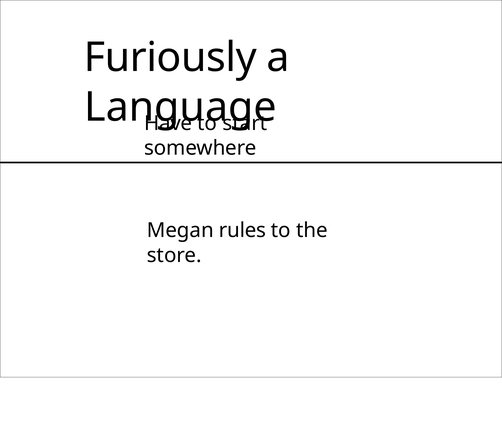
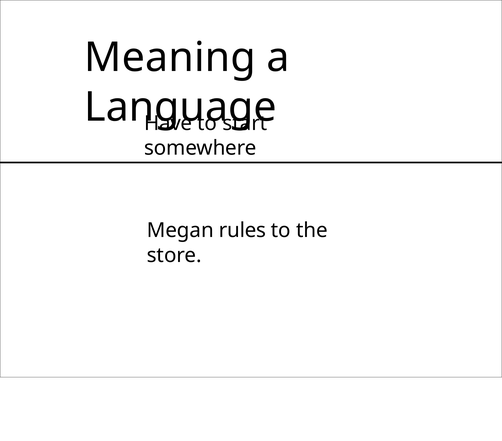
Furiously: Furiously -> Meaning (170, 57)
